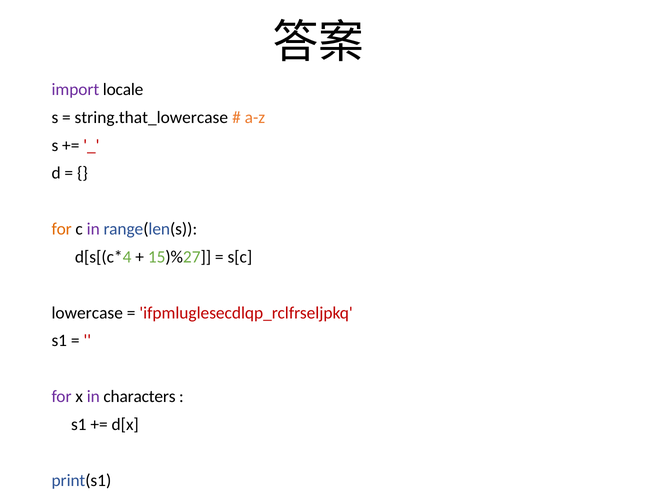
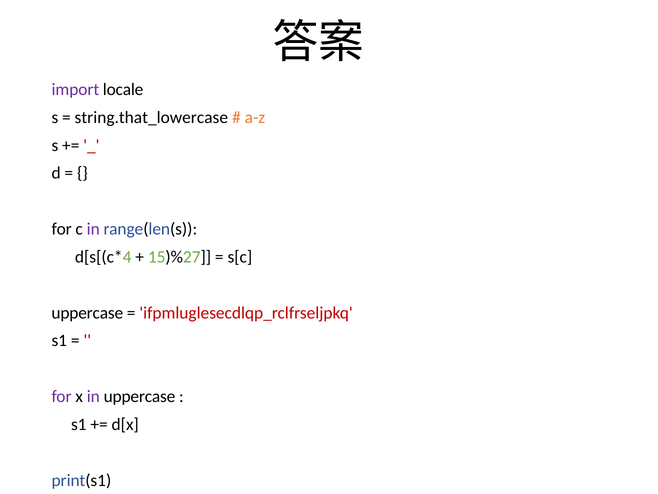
for colour: orange -> black (62, 229)
lowercase: lowercase -> uppercase (87, 313)
in characters: characters -> uppercase (139, 396)
